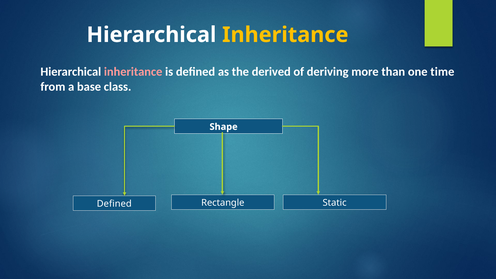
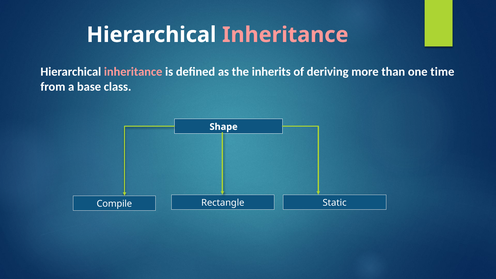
Inheritance colour: yellow -> pink (285, 35)
derived: derived -> inherits (271, 72)
Defined: Defined -> Compile (114, 204)
